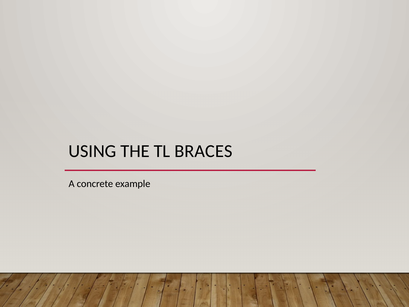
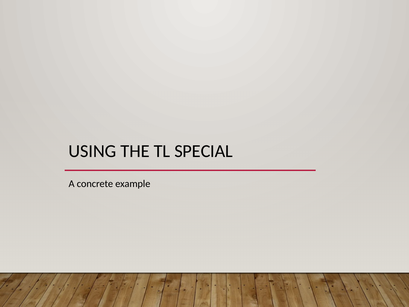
BRACES: BRACES -> SPECIAL (204, 151)
